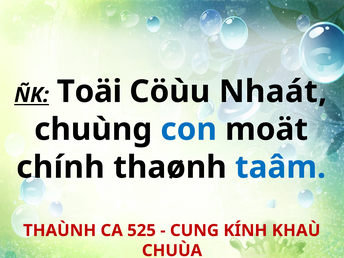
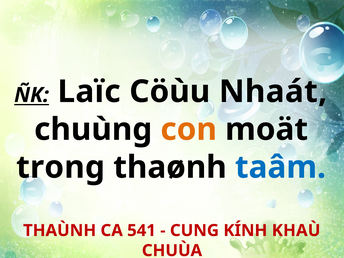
Toäi: Toäi -> Laïc (89, 92)
con colour: blue -> orange (189, 129)
chính: chính -> trong (61, 167)
525: 525 -> 541 (142, 230)
